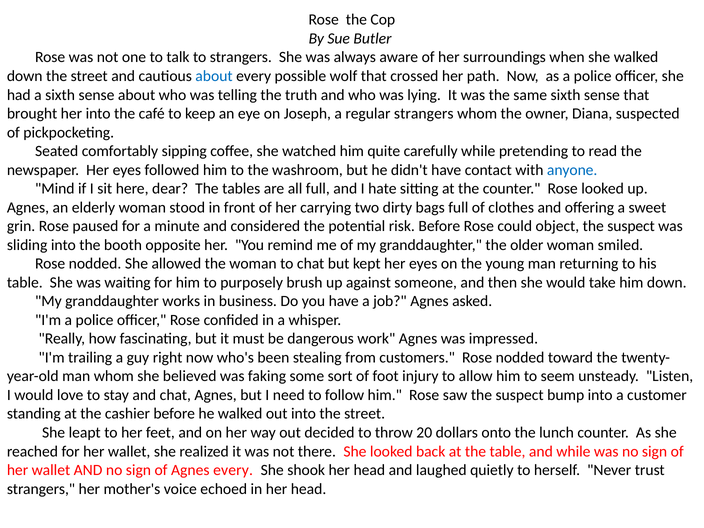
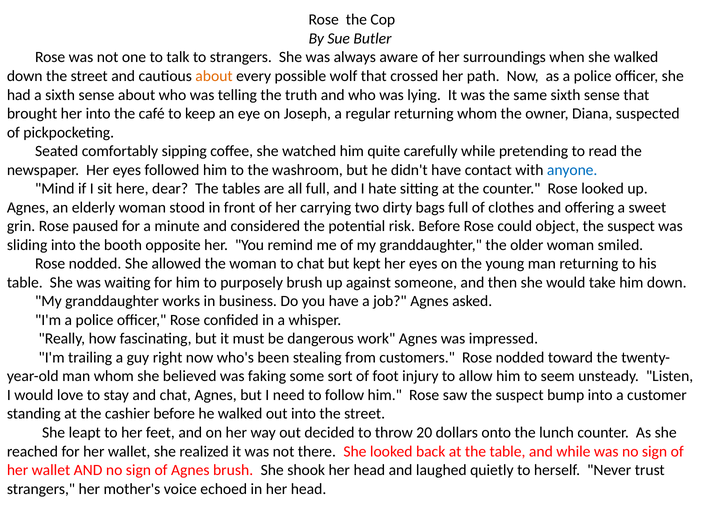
about colour: blue -> orange (214, 76)
regular strangers: strangers -> returning (424, 114)
Agnes every: every -> brush (233, 470)
